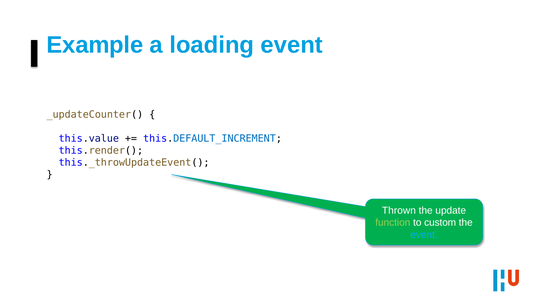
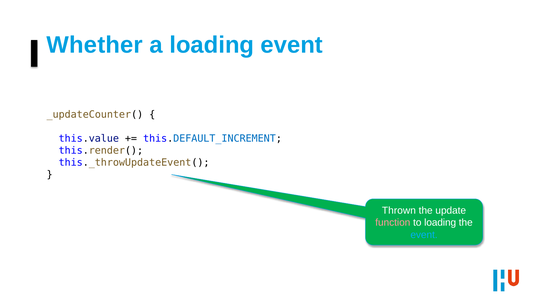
Example: Example -> Whether (95, 45)
function colour: light green -> pink (393, 223)
to custom: custom -> loading (440, 223)
